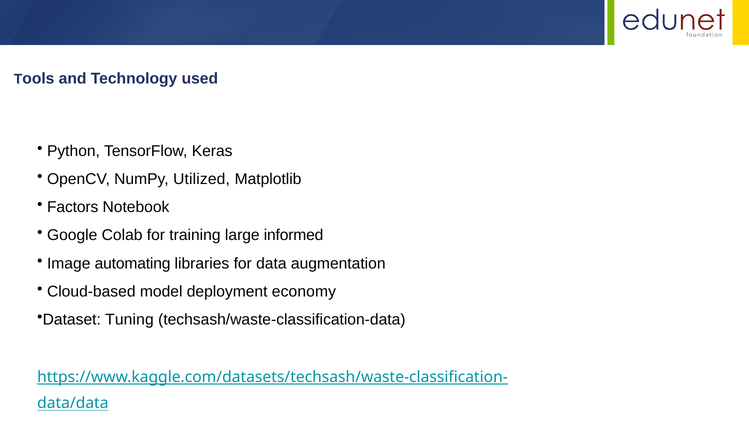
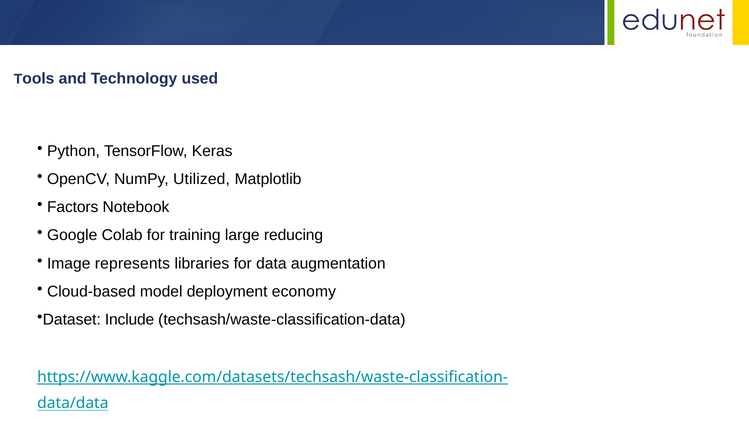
informed: informed -> reducing (294, 235)
automating: automating -> represents (132, 264)
Tuning: Tuning -> Include (130, 320)
